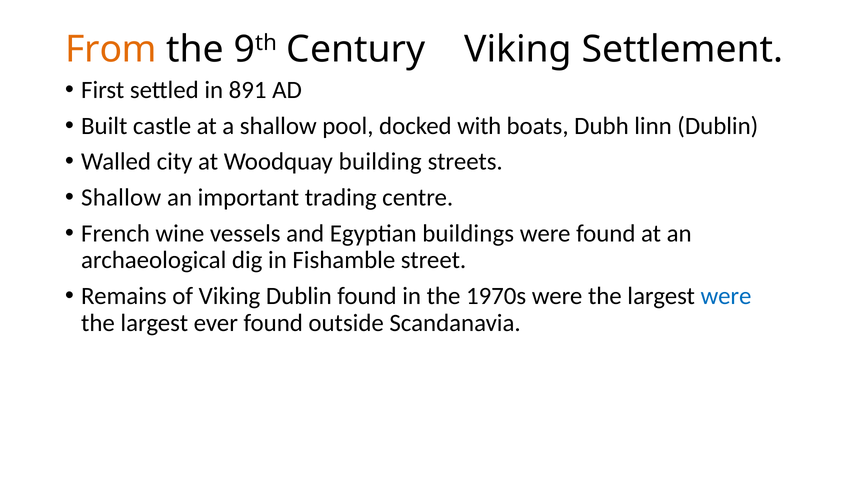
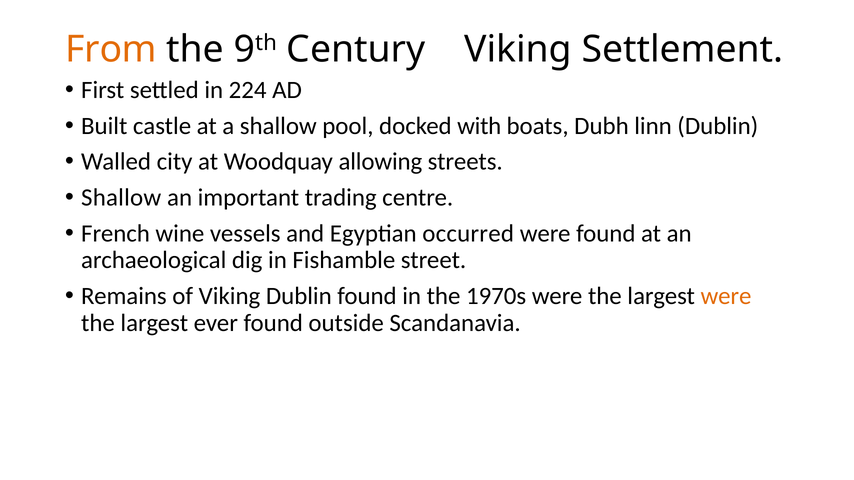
891: 891 -> 224 (248, 90)
building: building -> allowing (380, 162)
buildings: buildings -> occurred (468, 234)
were colour: blue -> orange (726, 296)
